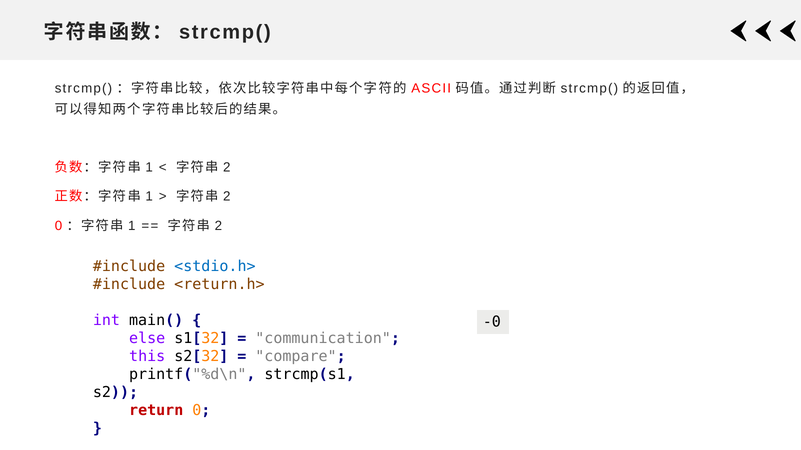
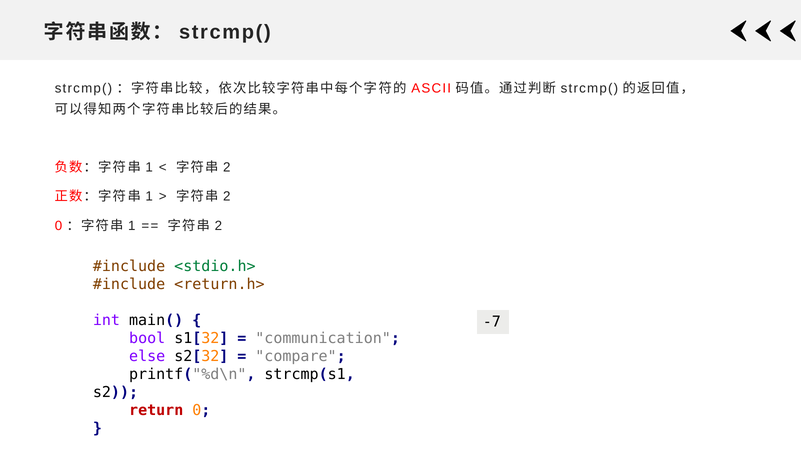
<stdio.h> colour: blue -> green (215, 266)
-0: -0 -> -7 (492, 322)
else: else -> bool (147, 339)
this: this -> else (147, 357)
